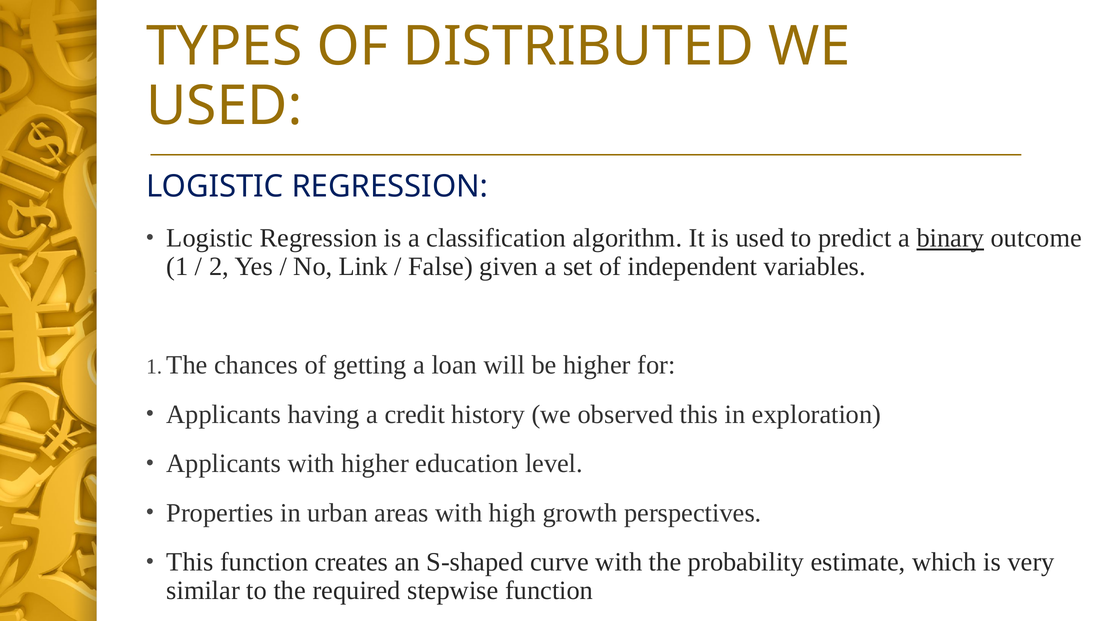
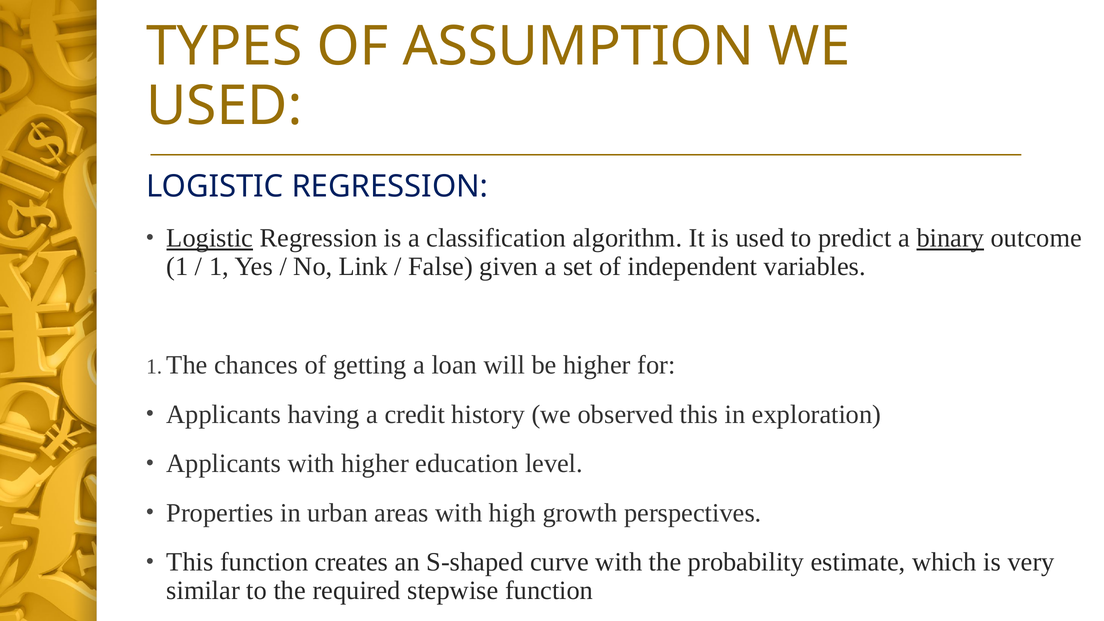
DISTRIBUTED: DISTRIBUTED -> ASSUMPTION (579, 47)
Logistic underline: none -> present (210, 238)
2: 2 -> 1 (219, 267)
